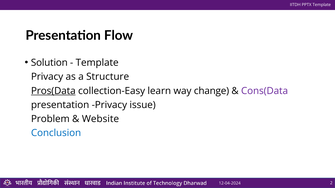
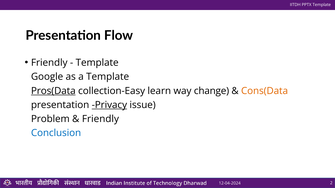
Solution: Solution -> Friendly (49, 63)
Privacy: Privacy -> Google (47, 77)
a Structure: Structure -> Template (108, 77)
Cons(Data colour: purple -> orange (265, 91)
Privacy underline: none -> present (109, 105)
Website: Website -> Friendly (100, 119)
